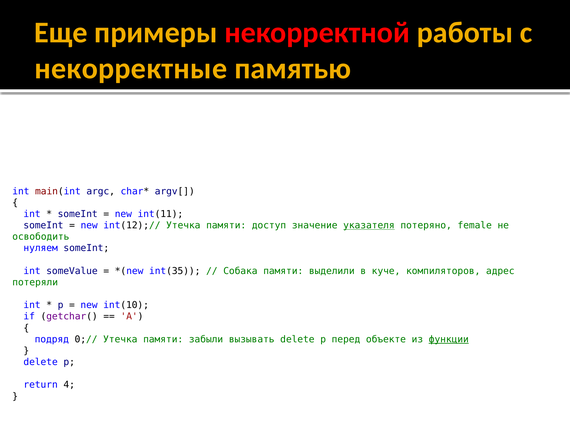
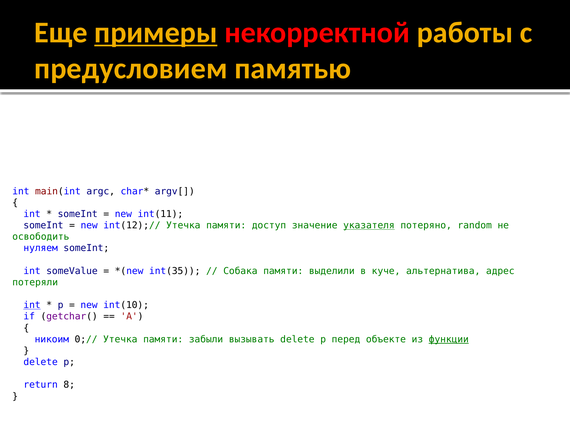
примеры underline: none -> present (156, 33)
некорректные: некорректные -> предусловием (131, 69)
female: female -> random (475, 226)
компиляторов: компиляторов -> альтернатива (443, 271)
int underline: none -> present (32, 305)
подряд: подряд -> никоим (52, 340)
4: 4 -> 8 (69, 385)
